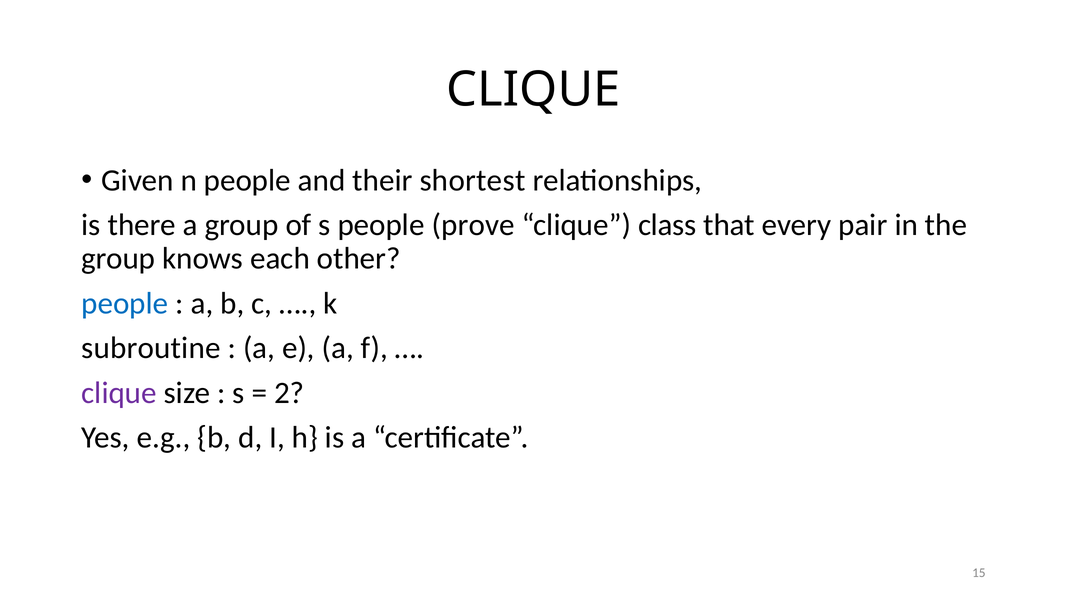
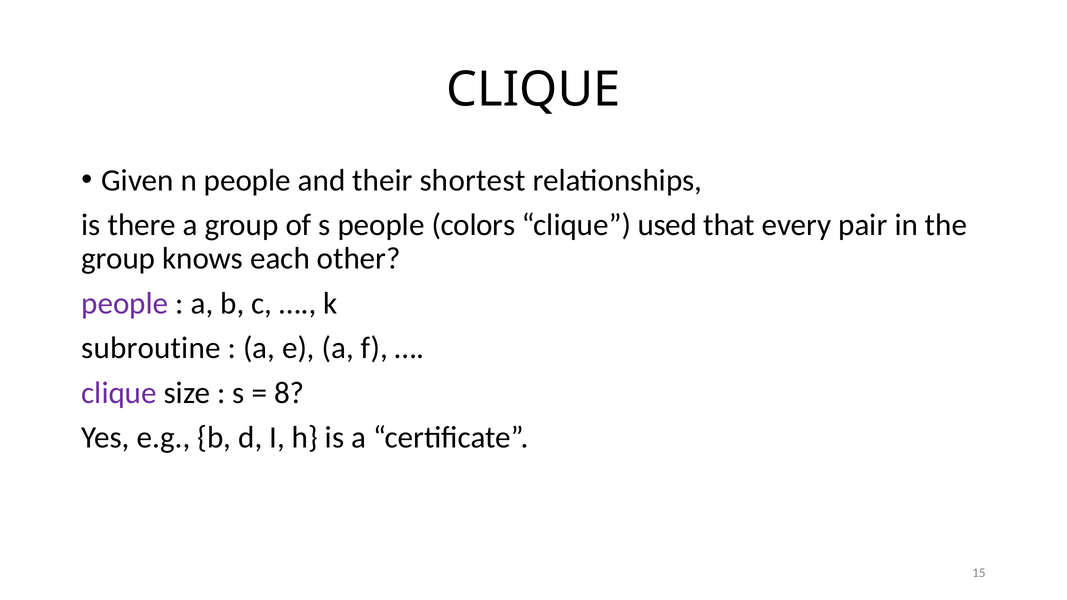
prove: prove -> colors (473, 225)
class: class -> used (667, 225)
people colour: blue -> purple (125, 303)
2: 2 -> 8 (289, 393)
